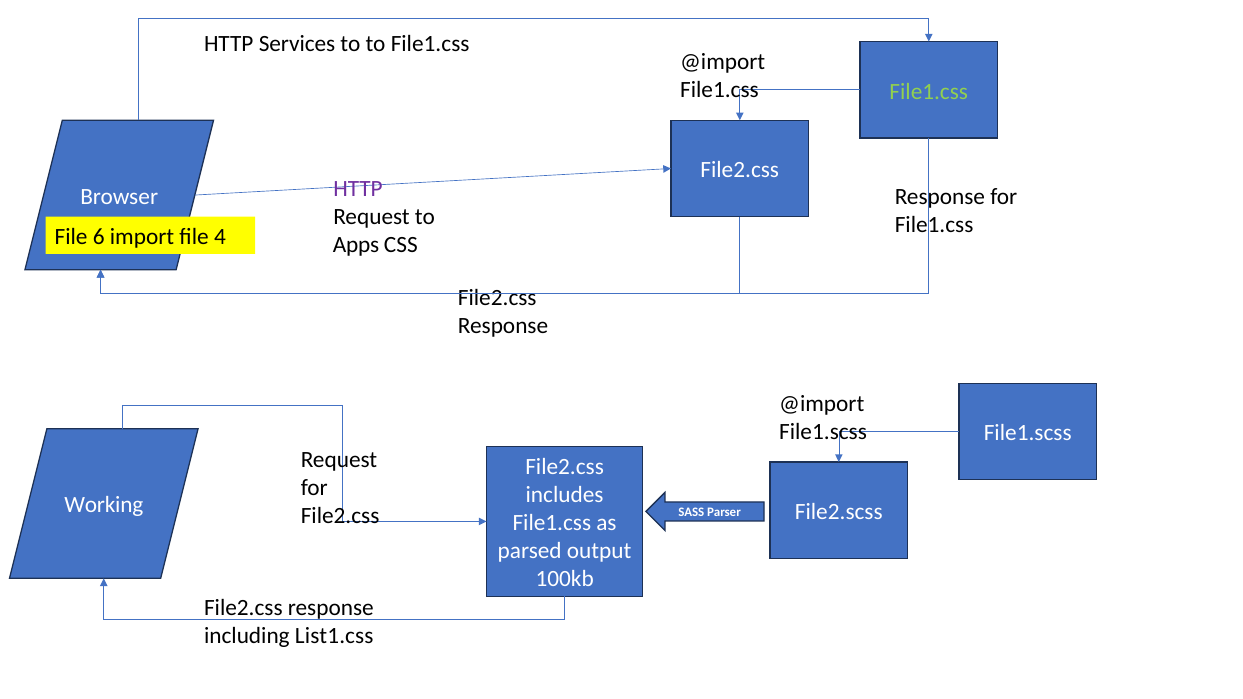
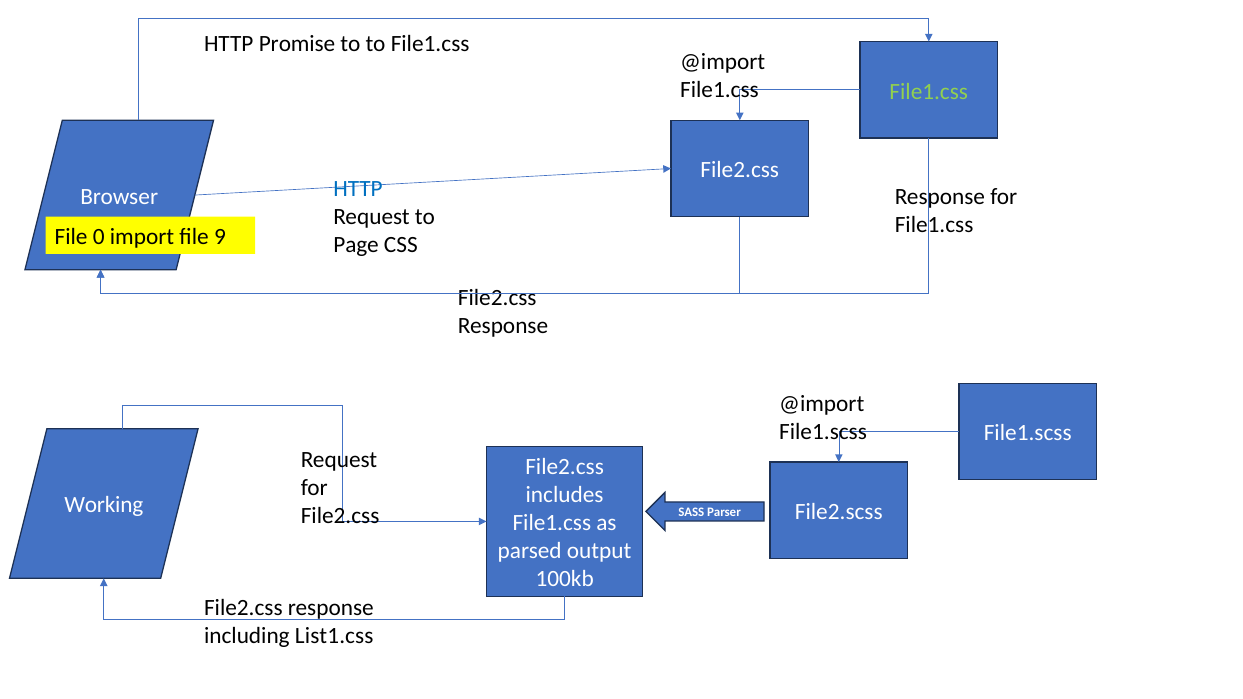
Services: Services -> Promise (297, 44)
HTTP colour: purple -> blue (358, 189)
6: 6 -> 0 (99, 237)
4: 4 -> 9 (220, 237)
Apps: Apps -> Page (356, 245)
